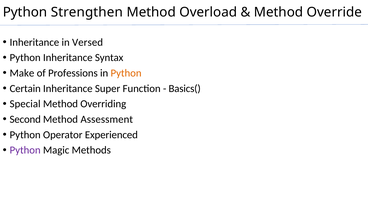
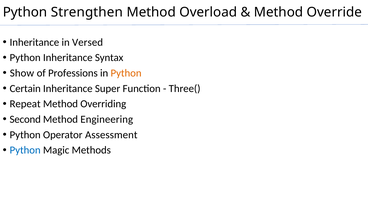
Make: Make -> Show (22, 73)
Basics(: Basics( -> Three( (185, 89)
Special: Special -> Repeat (25, 104)
Assessment: Assessment -> Engineering (107, 119)
Experienced: Experienced -> Assessment (111, 135)
Python colour: purple -> blue (25, 150)
